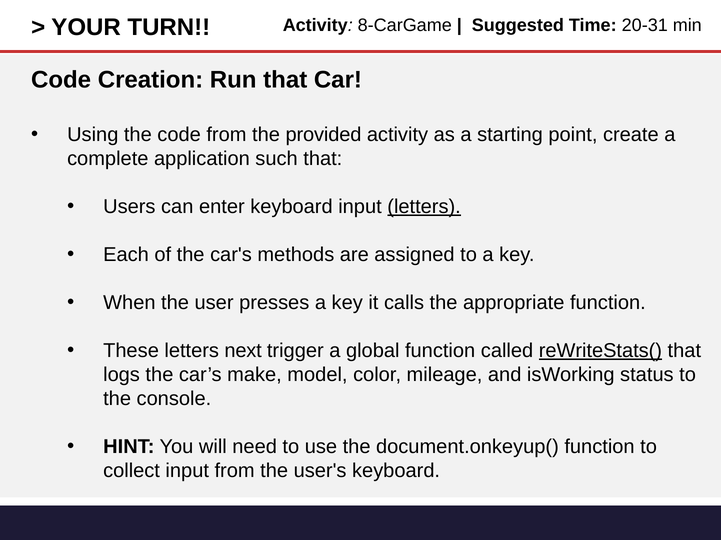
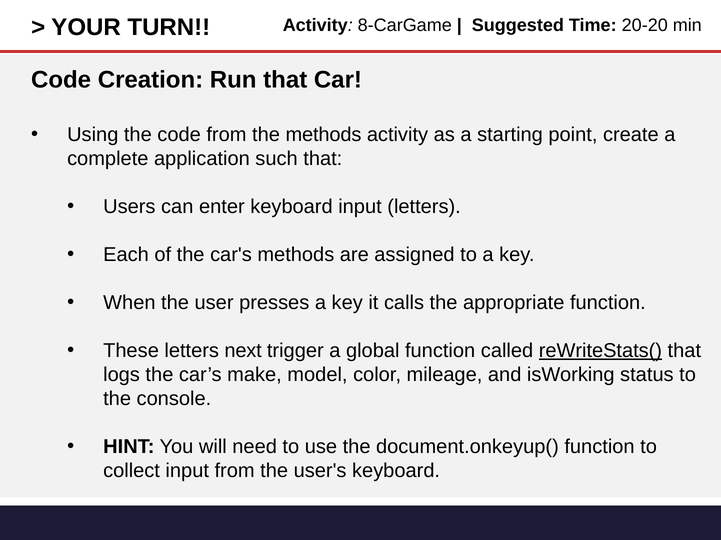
20-31: 20-31 -> 20-20 (645, 25)
the provided: provided -> methods (323, 135)
letters underline: present -> none (424, 207)
